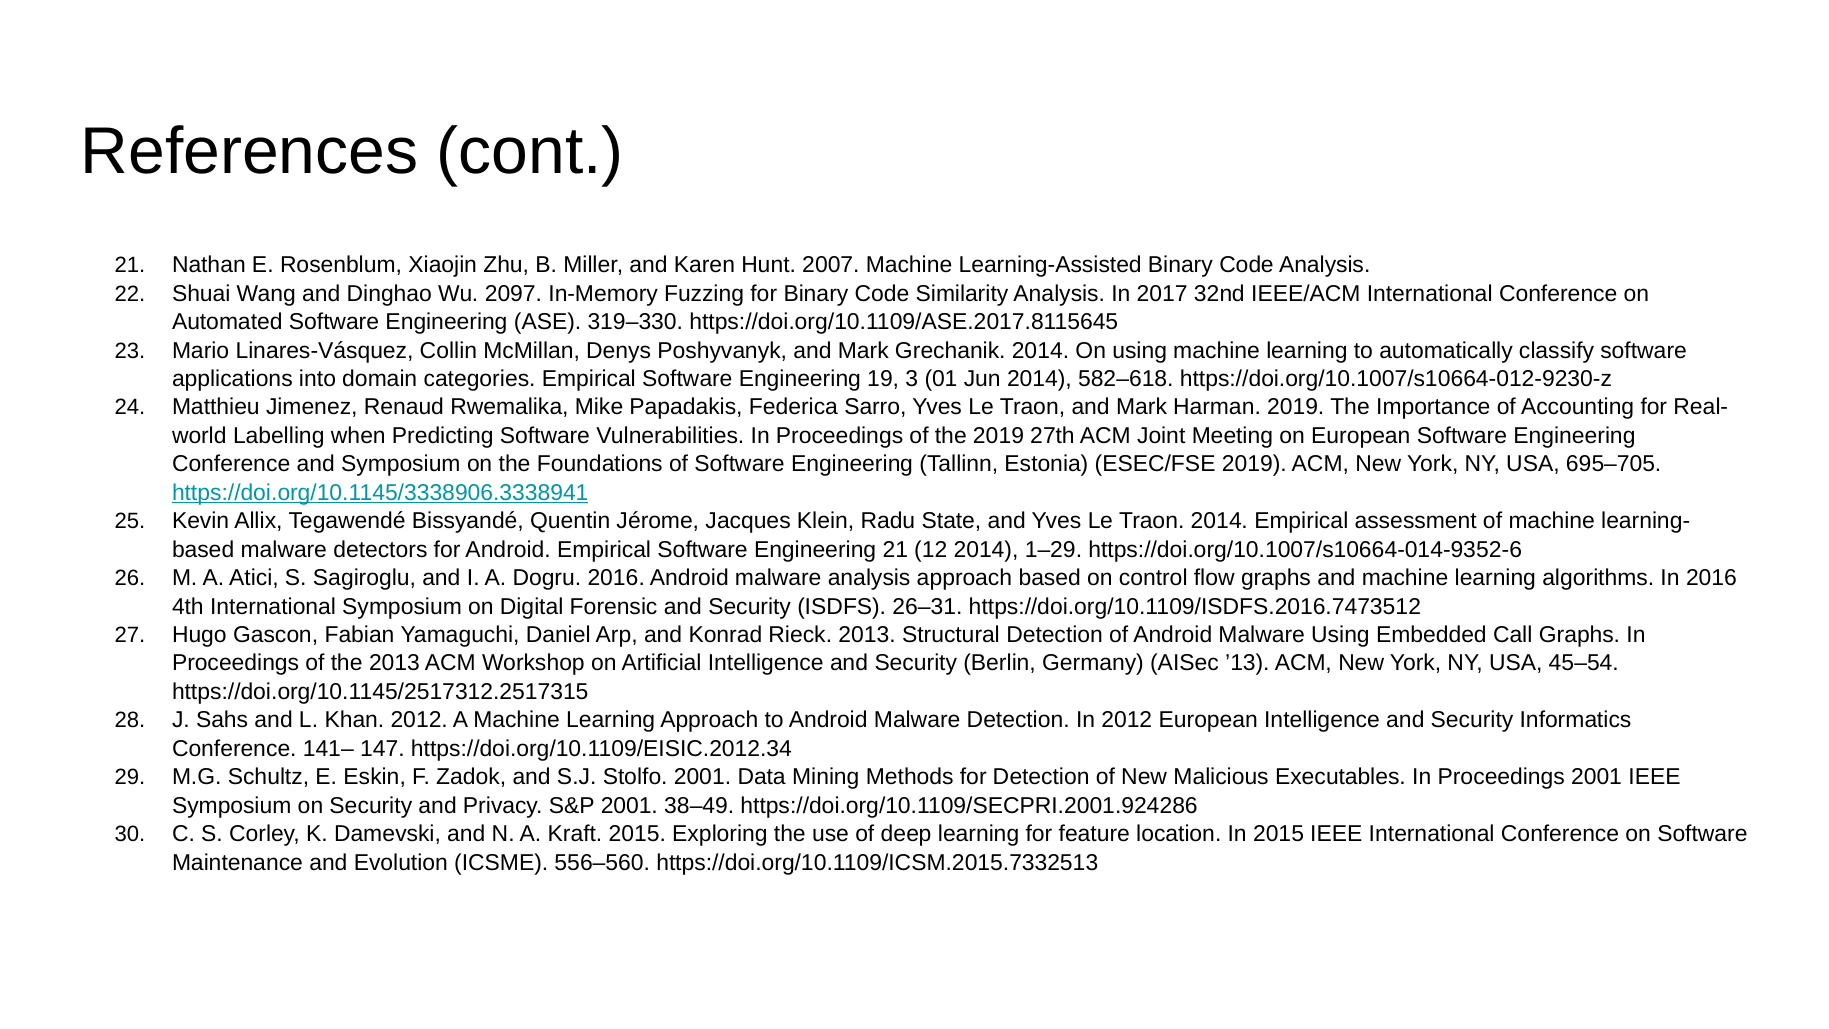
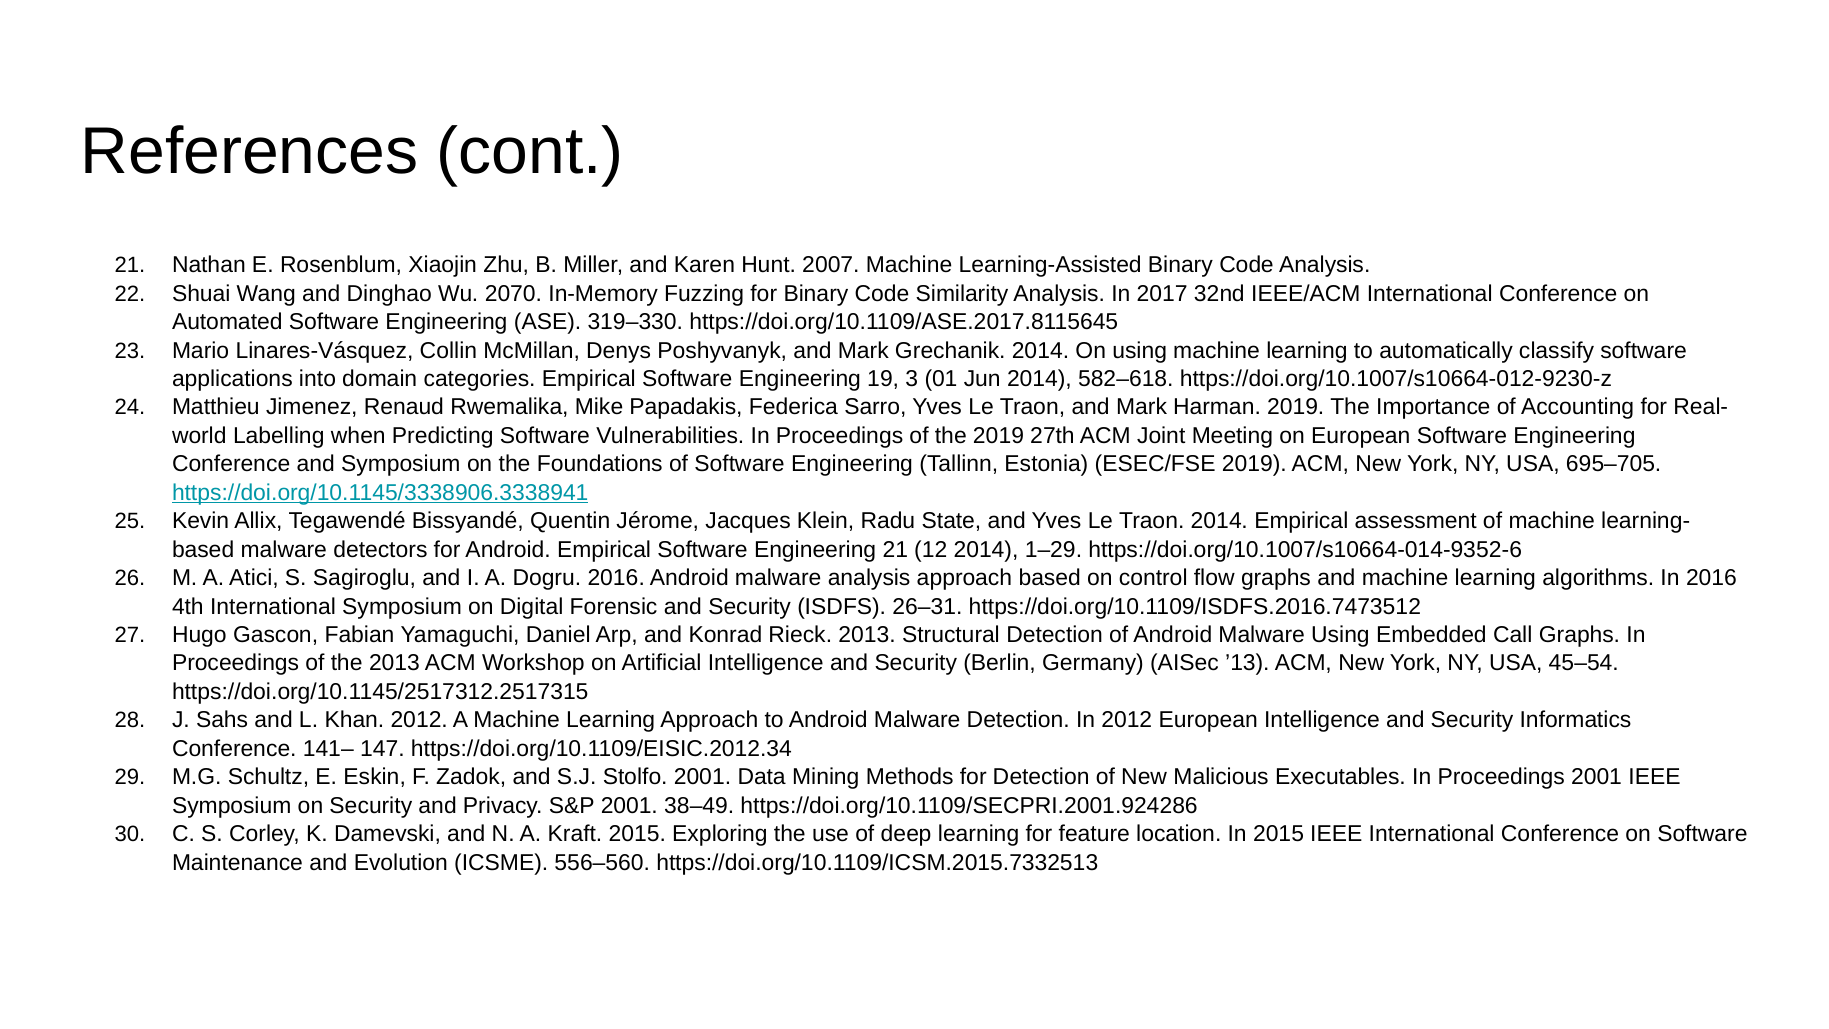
2097: 2097 -> 2070 (513, 294)
